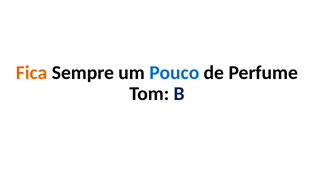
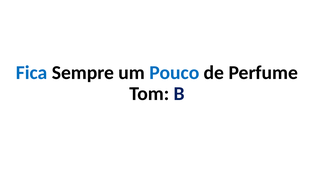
Fica colour: orange -> blue (32, 73)
